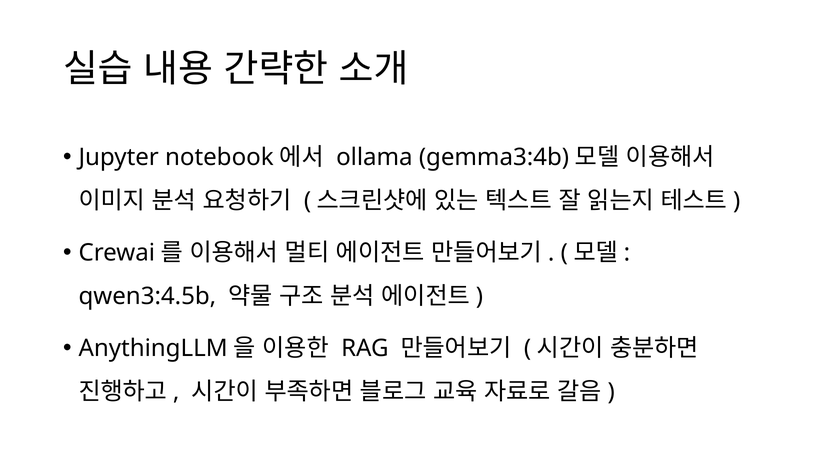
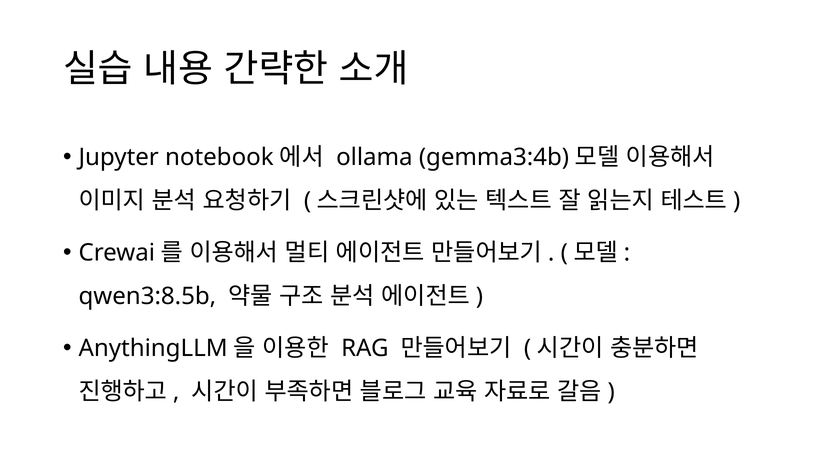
qwen3:4.5b: qwen3:4.5b -> qwen3:8.5b (147, 297)
